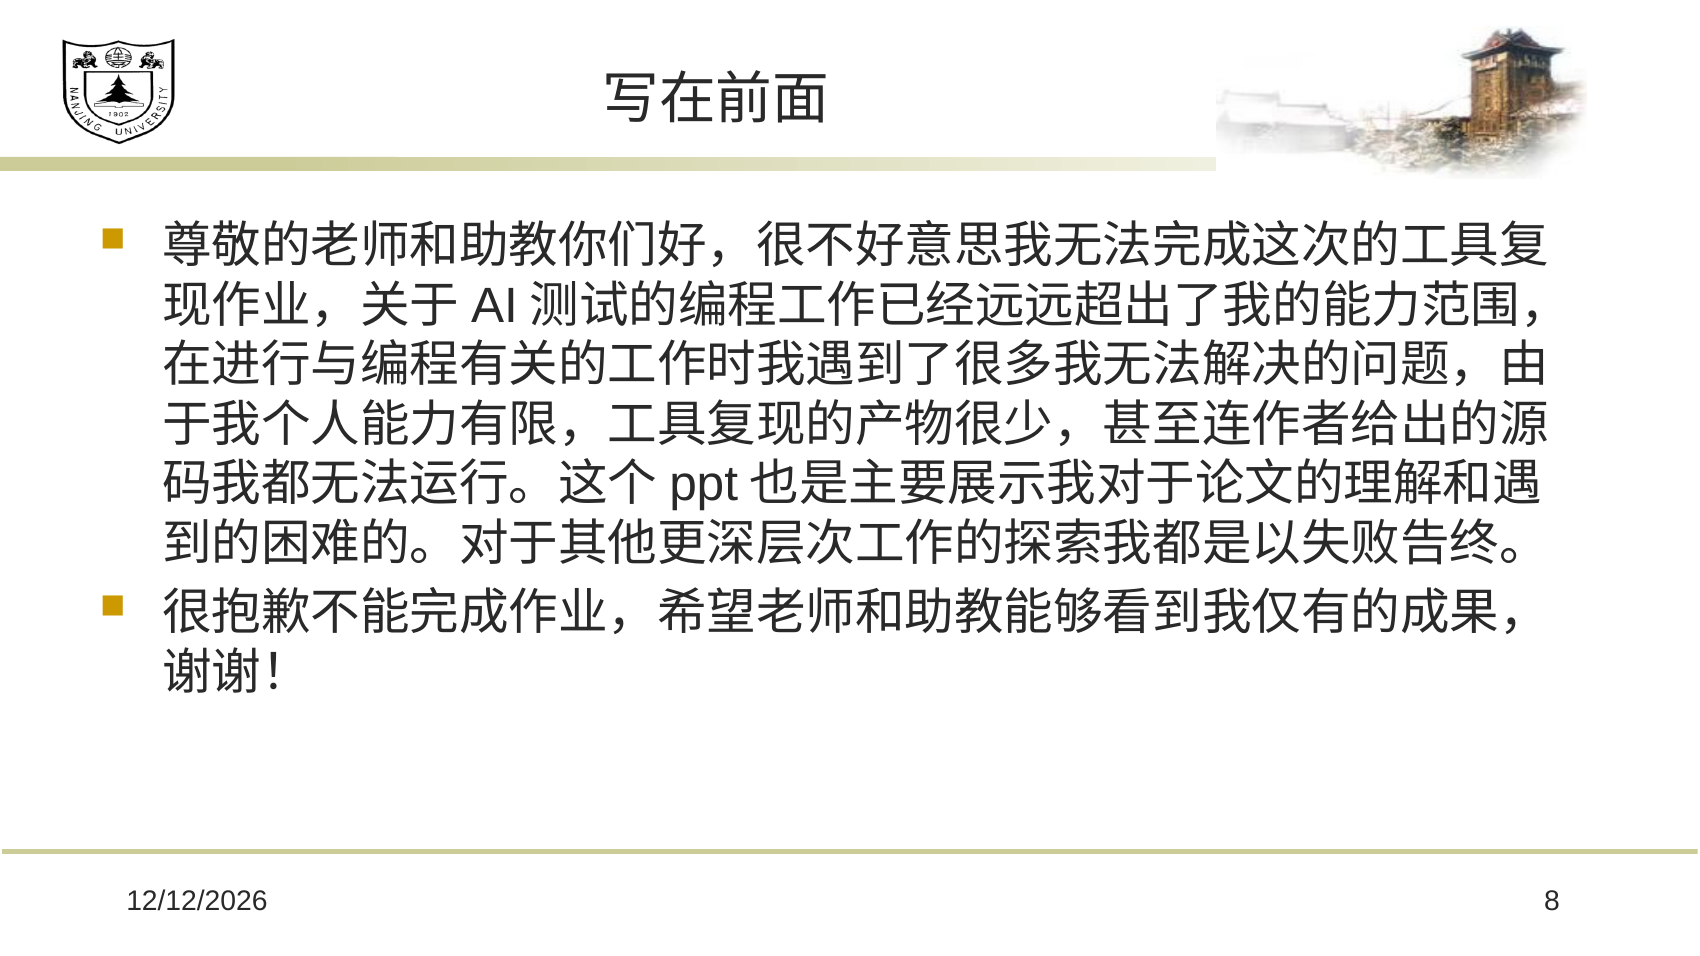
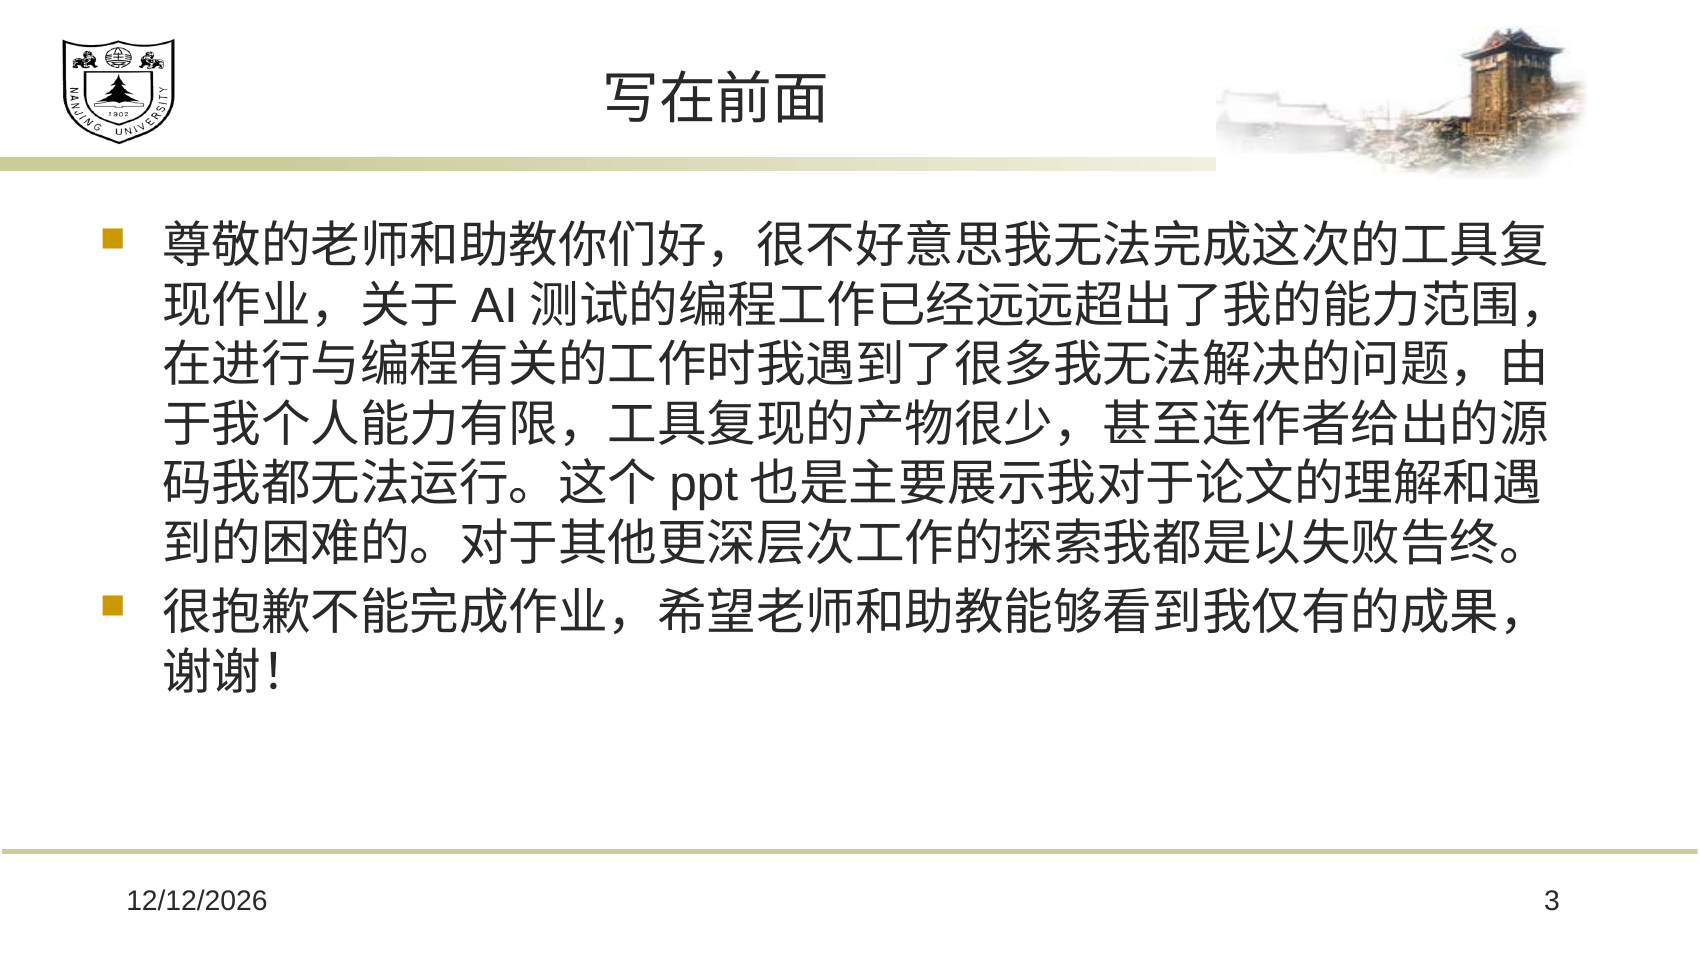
8: 8 -> 3 (1552, 902)
